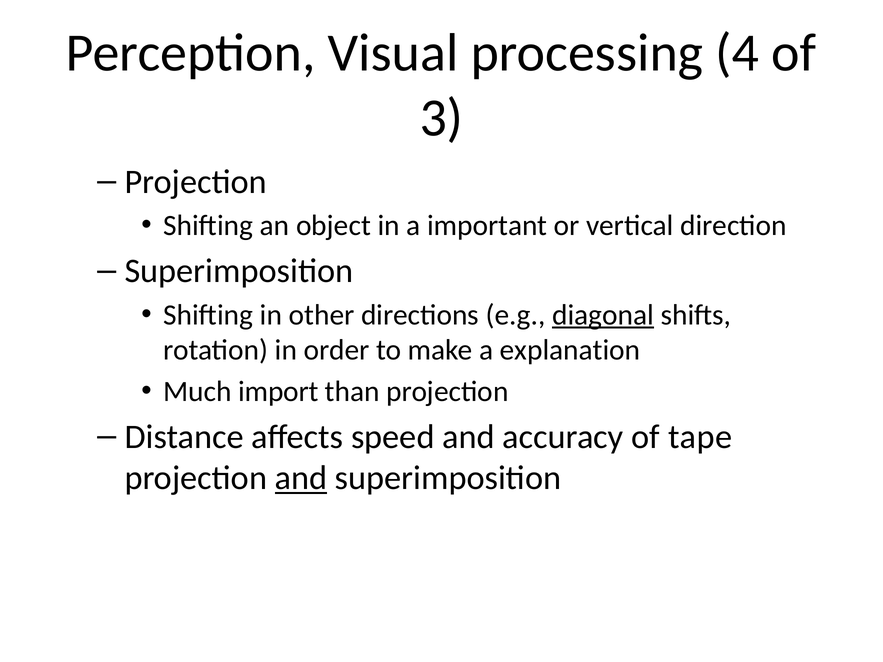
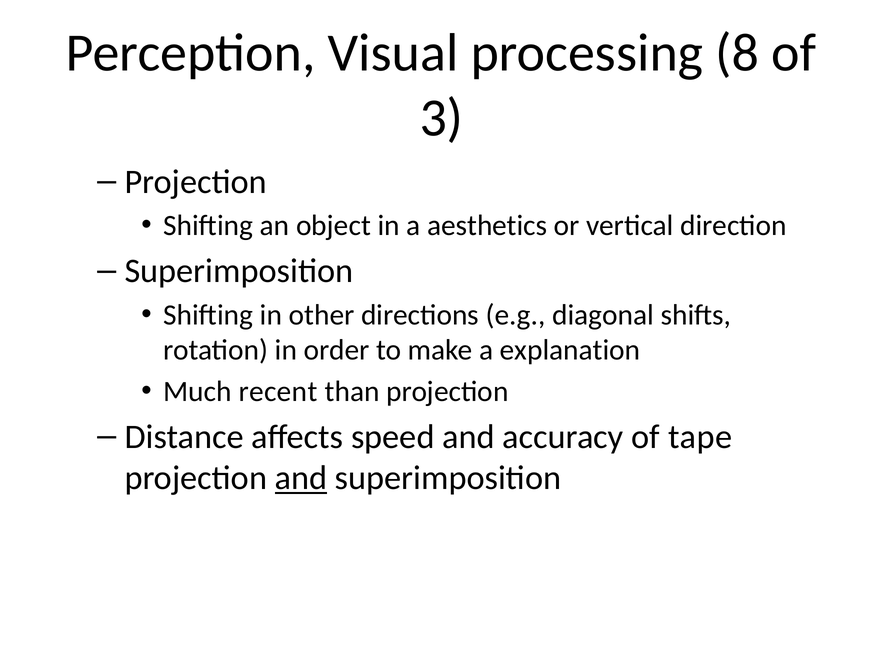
4: 4 -> 8 (737, 53)
important: important -> aesthetics (487, 226)
diagonal underline: present -> none (603, 315)
import: import -> recent (278, 392)
